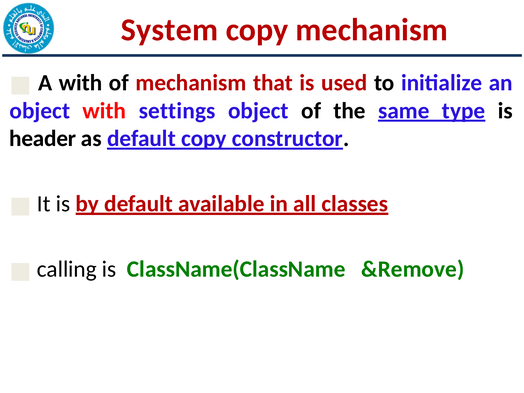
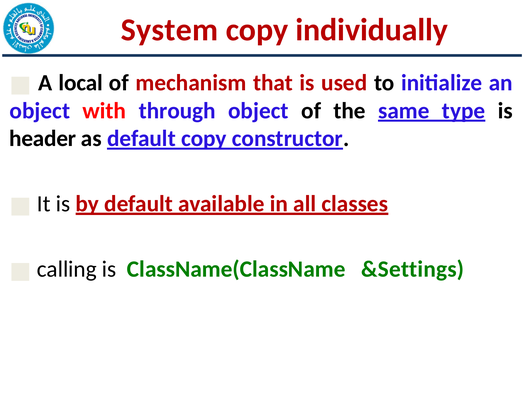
copy mechanism: mechanism -> individually (372, 30)
A with: with -> local (81, 83)
settings: settings -> through (177, 111)
&Remove: &Remove -> &Settings (413, 269)
